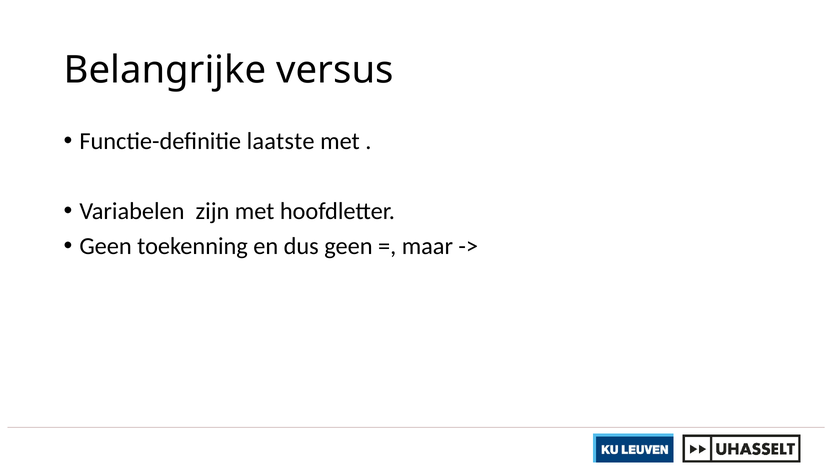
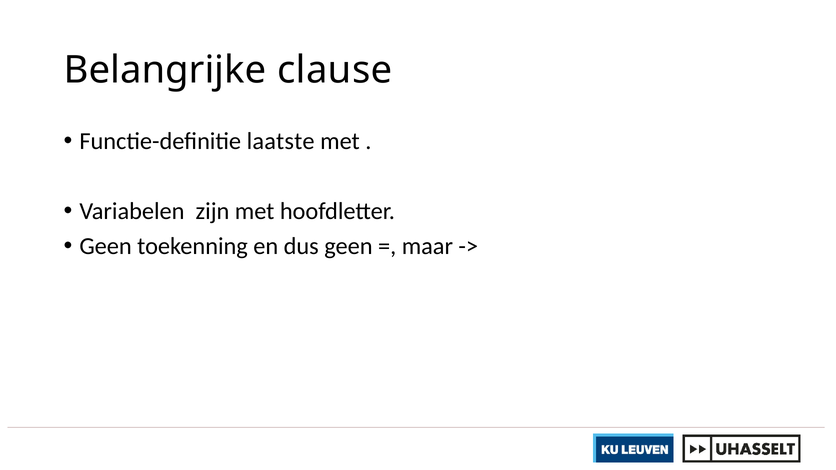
versus: versus -> clause (335, 70)
